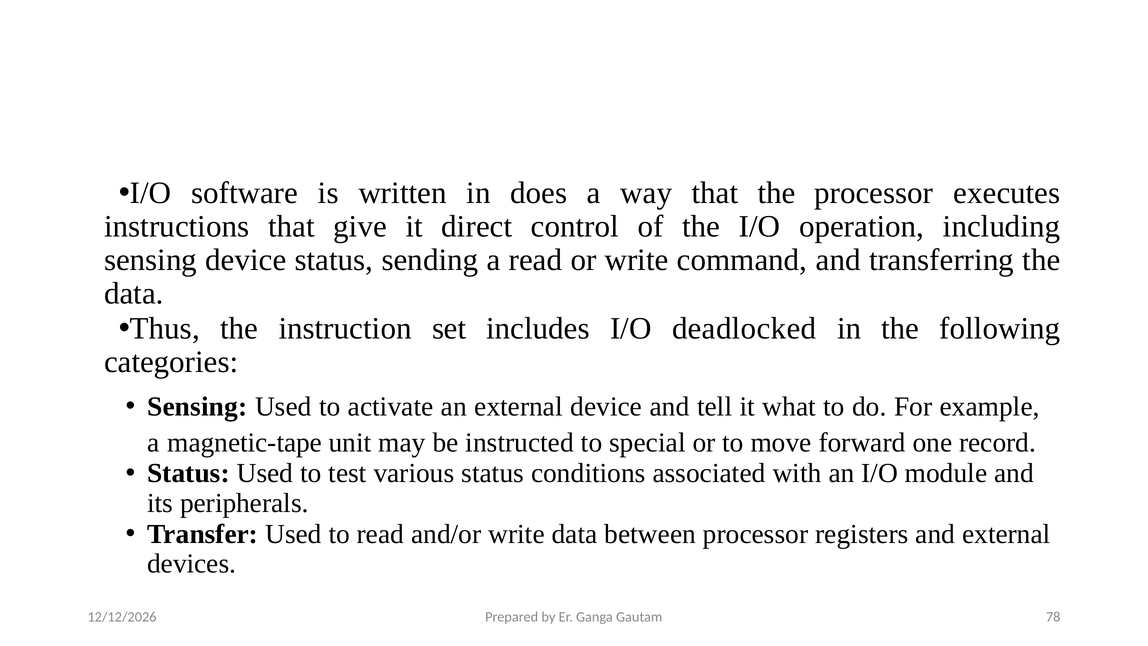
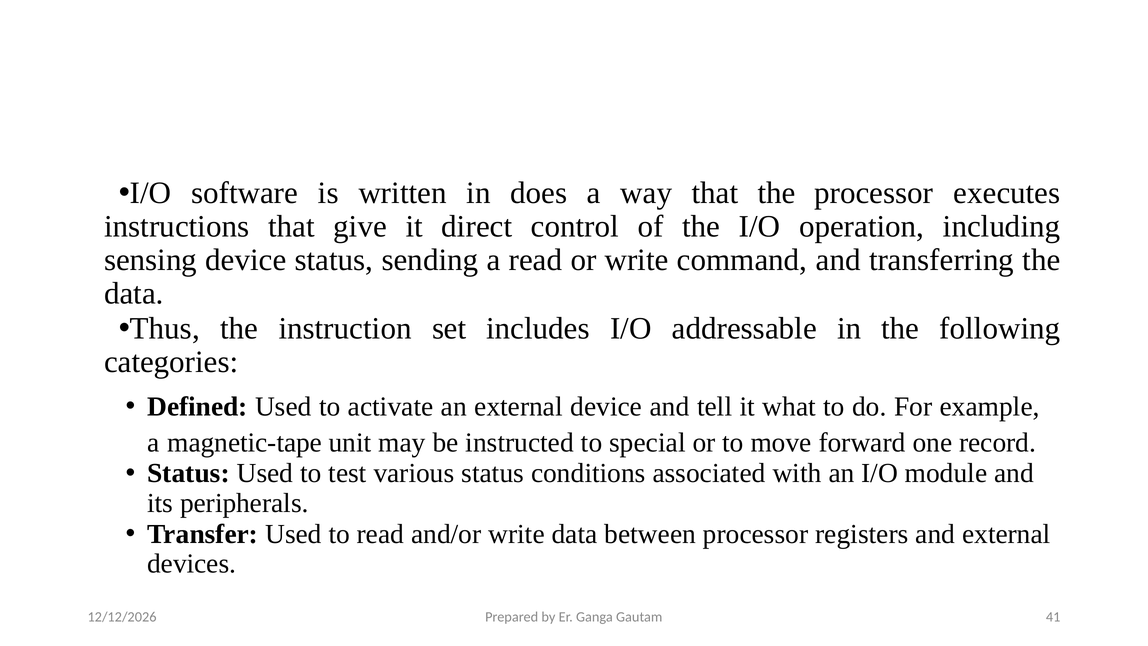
deadlocked: deadlocked -> addressable (744, 328)
Sensing: Sensing -> Defined (197, 406)
78: 78 -> 41 (1053, 617)
